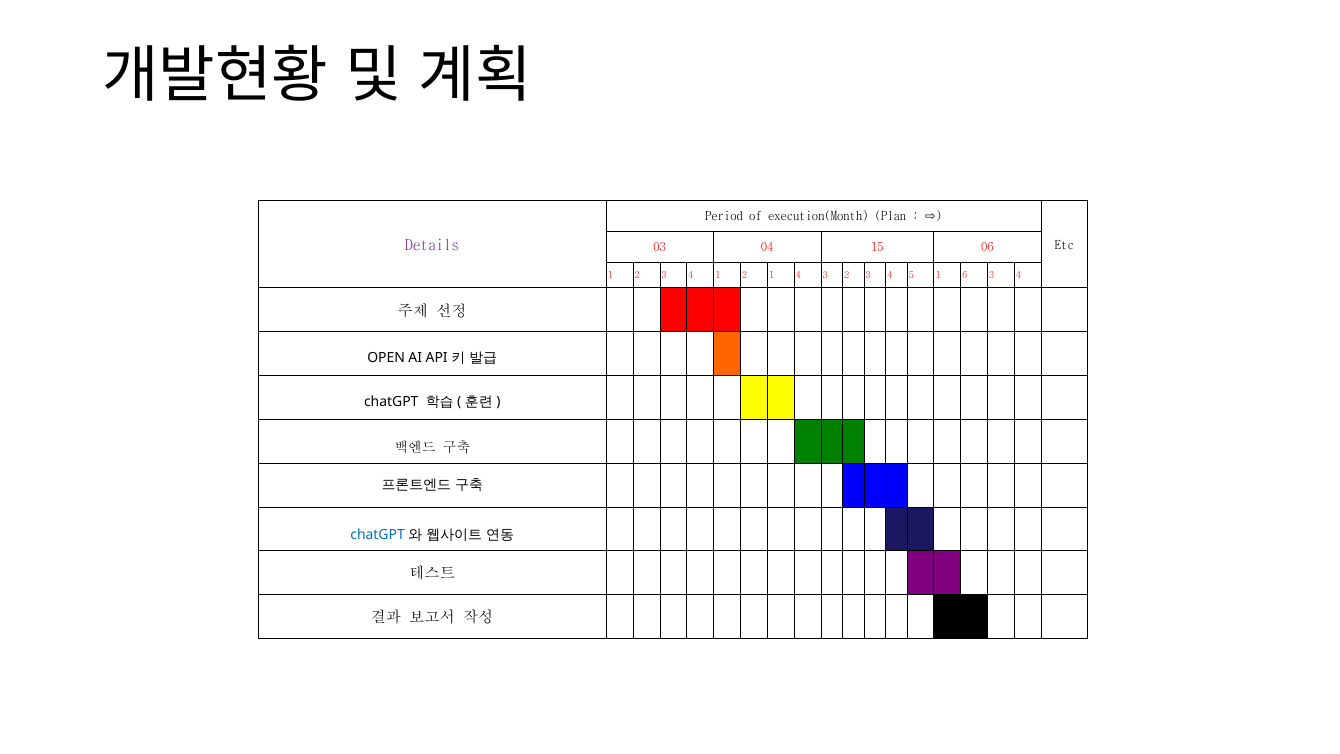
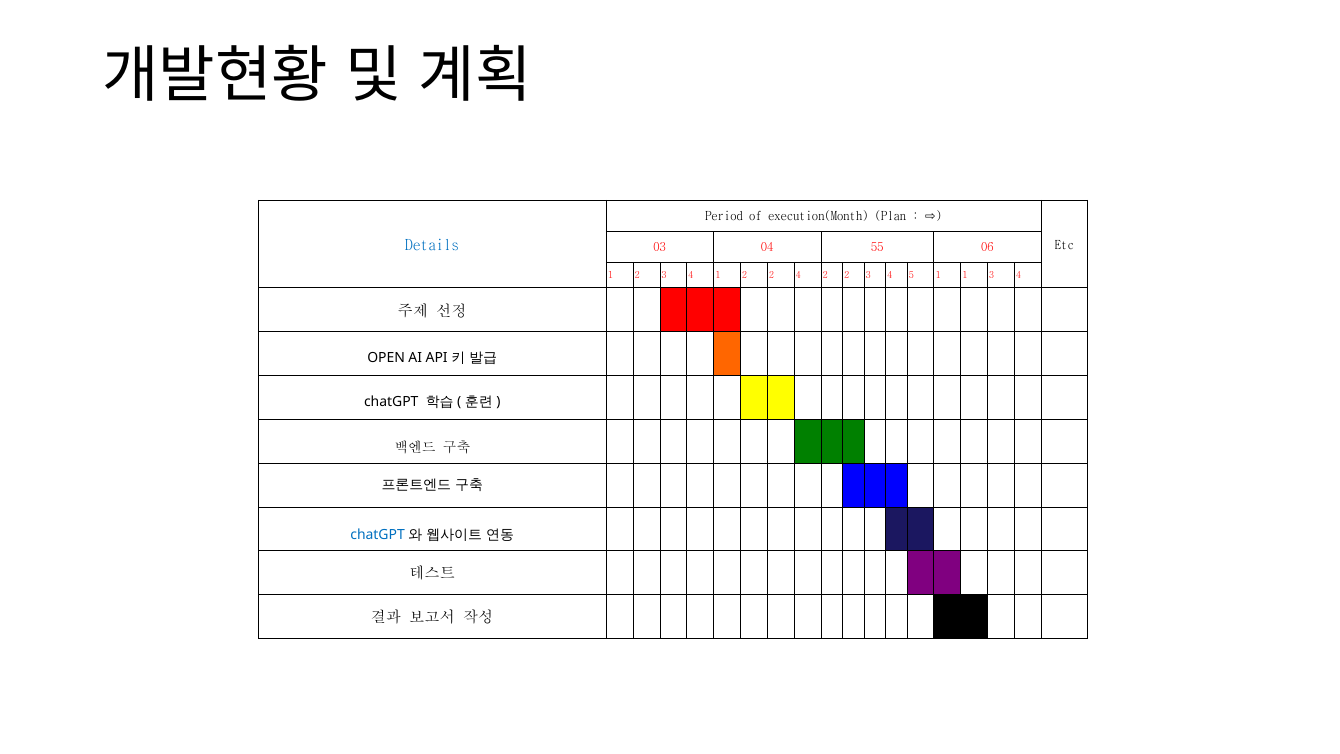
Details colour: purple -> blue (432, 245)
15: 15 -> 55 (877, 248)
1 2 1: 1 -> 2 (771, 276)
4 3: 3 -> 2 (825, 276)
1 6: 6 -> 1 (965, 276)
